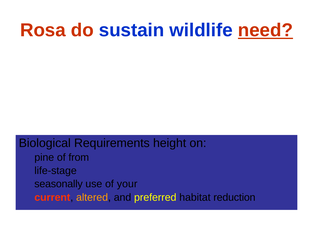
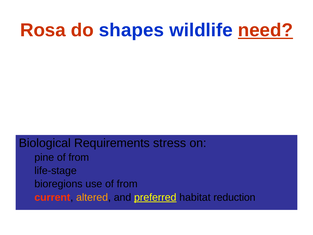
sustain: sustain -> shapes (132, 30)
height: height -> stress (170, 143)
seasonally: seasonally -> bioregions (58, 184)
use of your: your -> from (127, 184)
preferred underline: none -> present (155, 197)
